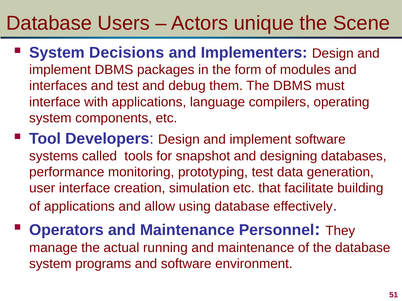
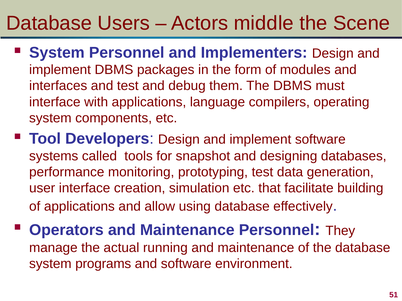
unique: unique -> middle (264, 23)
System Decisions: Decisions -> Personnel (127, 53)
